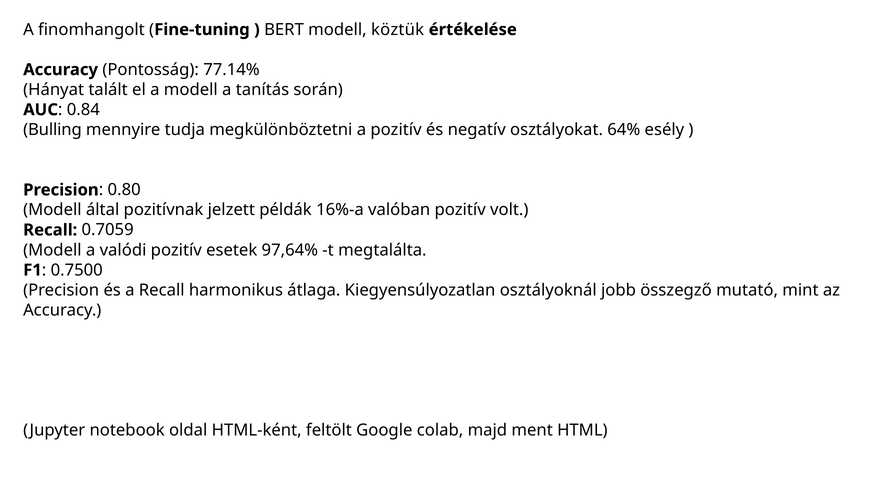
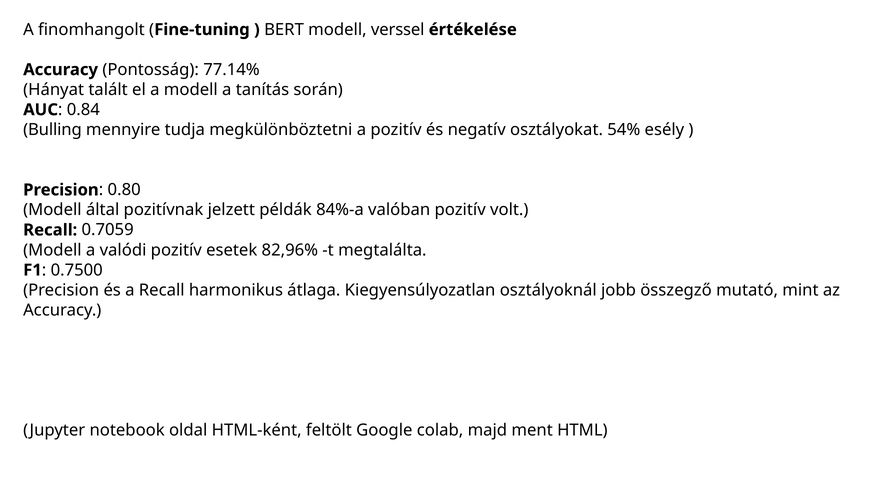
köztük: köztük -> verssel (398, 30)
64%: 64% -> 54% (624, 130)
16%-a: 16%-a -> 84%-a (340, 210)
97,64%: 97,64% -> 82,96% (290, 250)
